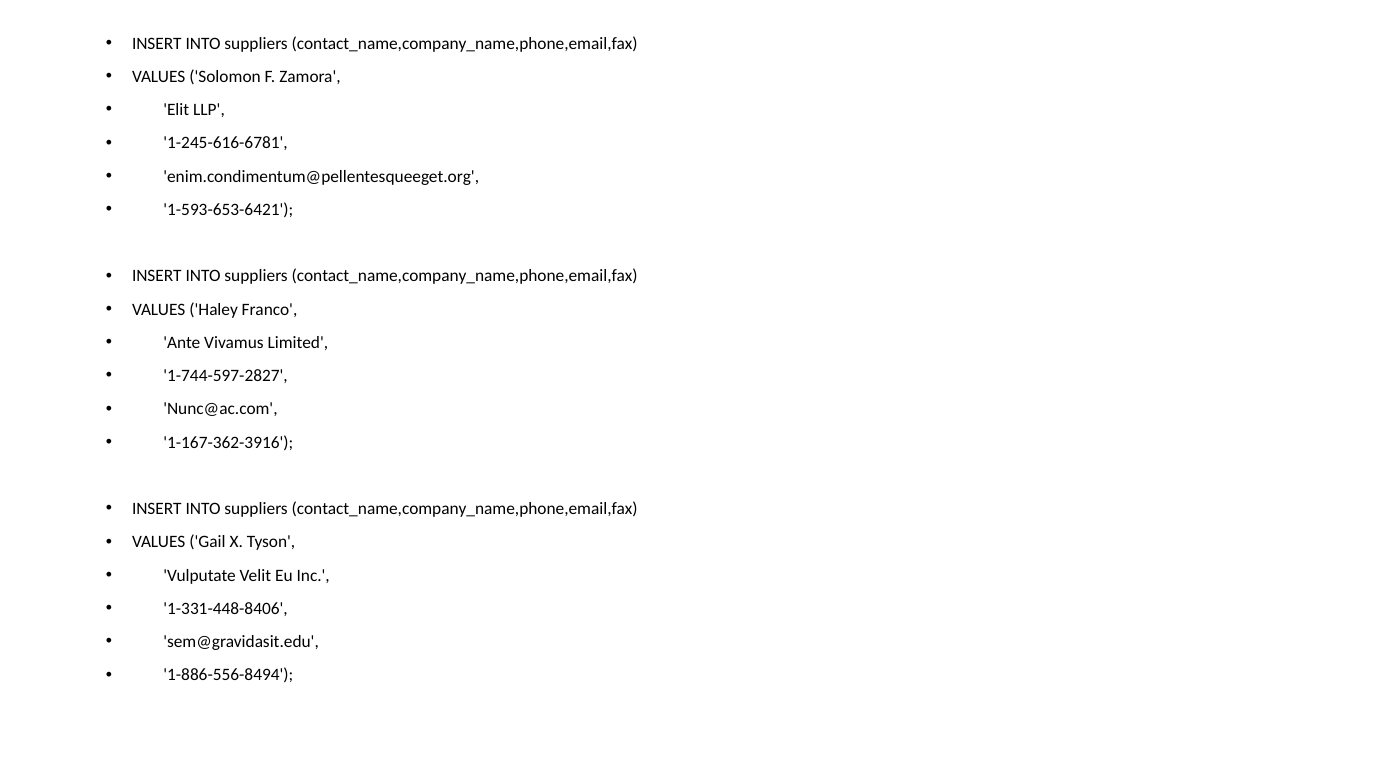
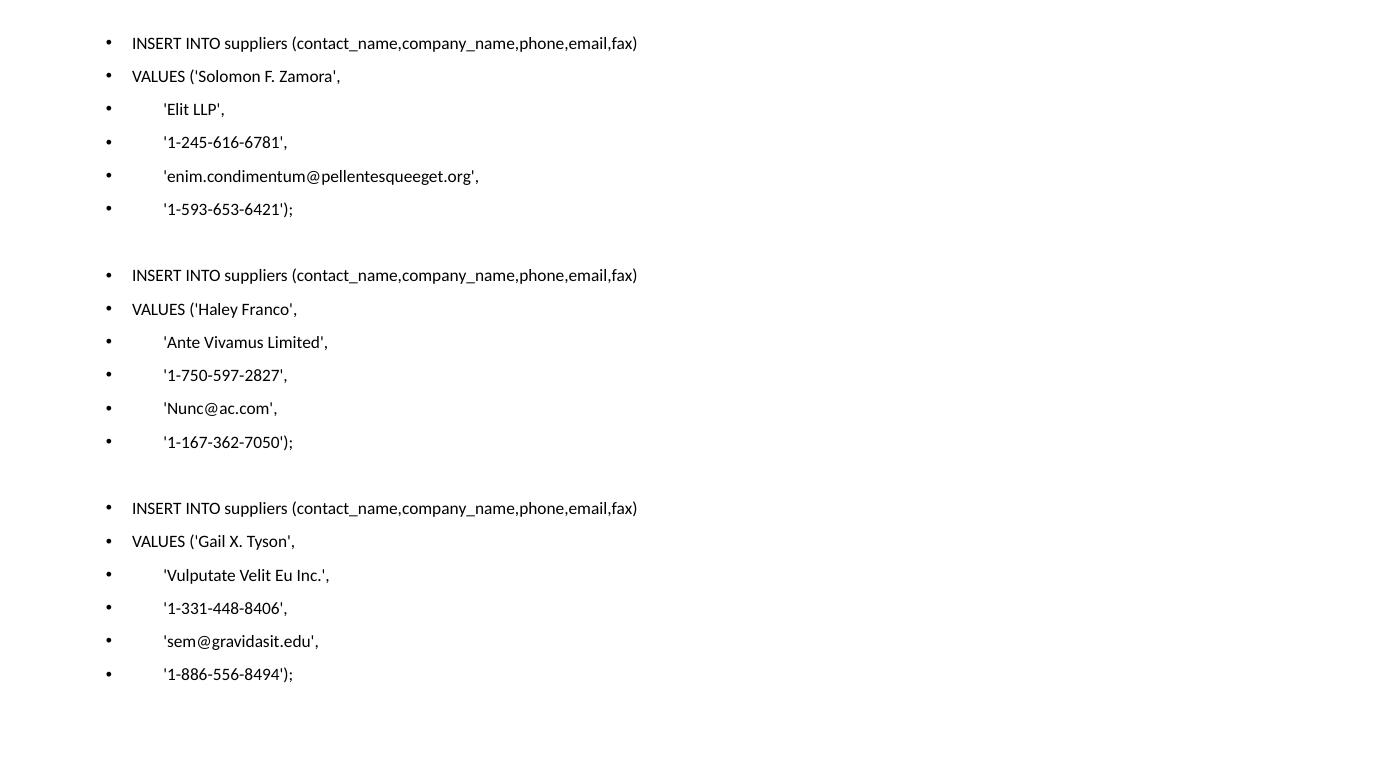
1-744-597-2827: 1-744-597-2827 -> 1-750-597-2827 (226, 376)
1-167-362-3916: 1-167-362-3916 -> 1-167-362-7050 (228, 442)
